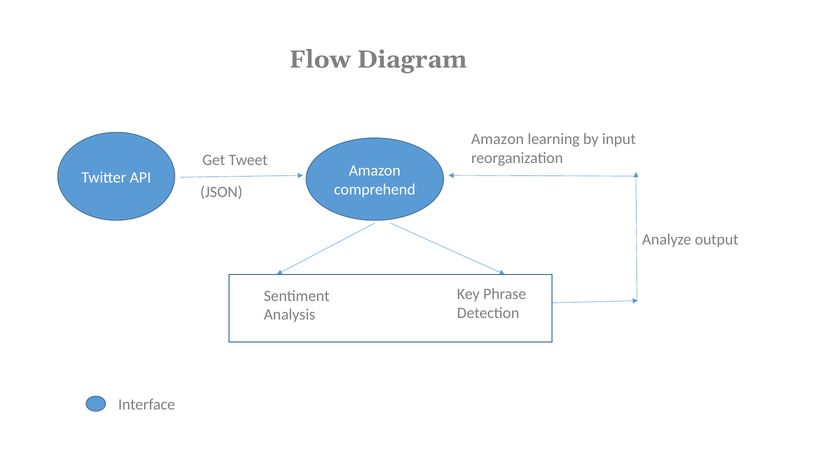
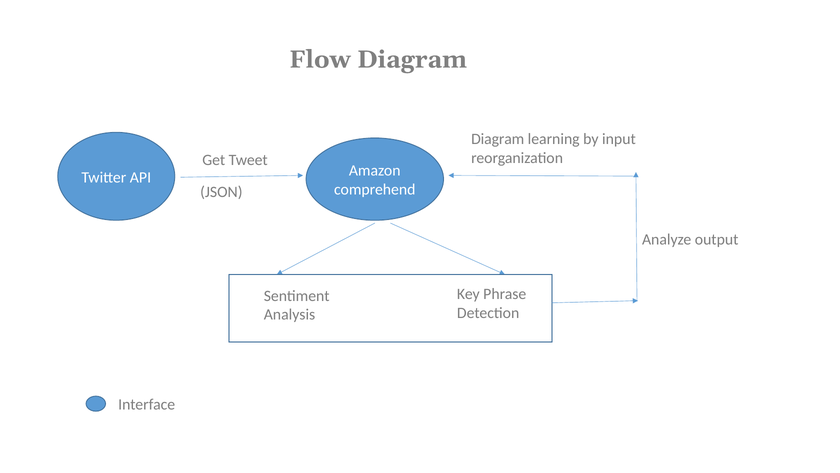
Amazon: Amazon -> Diagram (498, 139)
